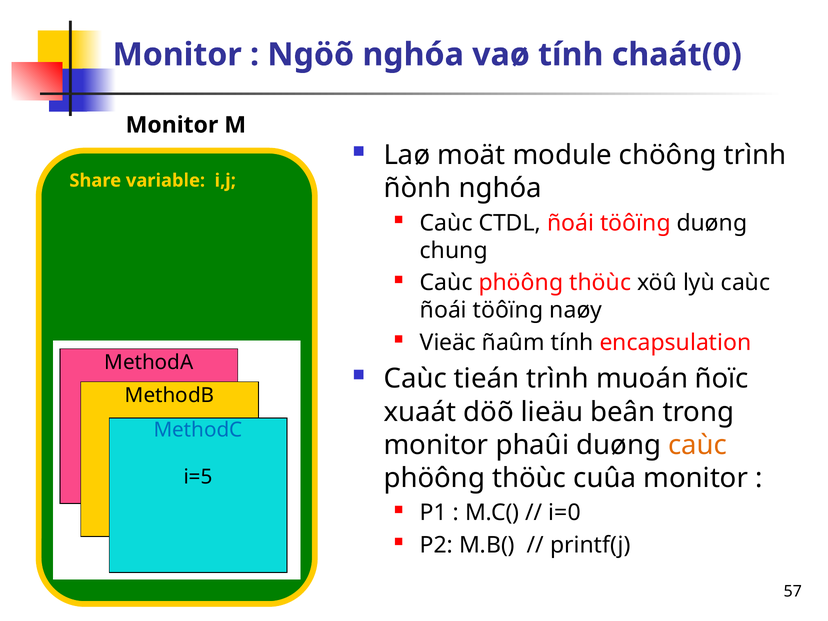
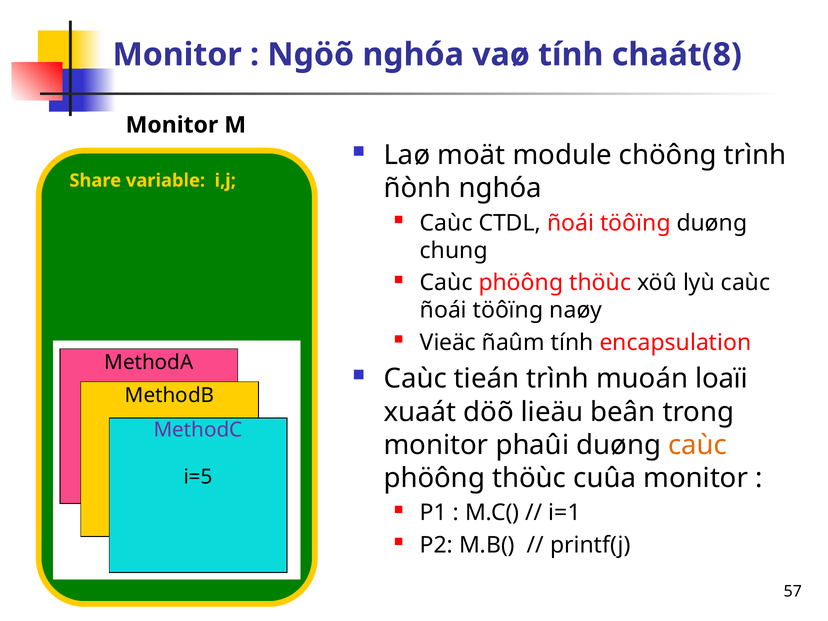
chaát(0: chaát(0 -> chaát(8 (677, 55)
ñoïc: ñoïc -> loaïi (722, 379)
MethodC colour: blue -> purple (198, 430)
i=0: i=0 -> i=1 (565, 513)
